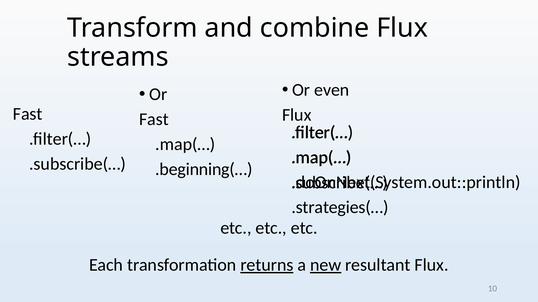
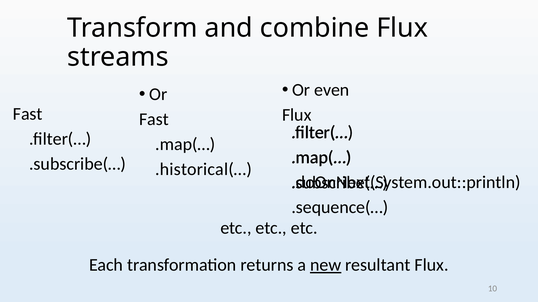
.beginning(…: .beginning(… -> .historical(… (204, 170)
.strategies(…: .strategies(… -> .sequence(… (340, 208)
returns underline: present -> none (267, 266)
